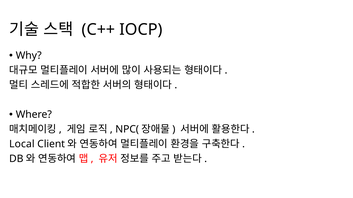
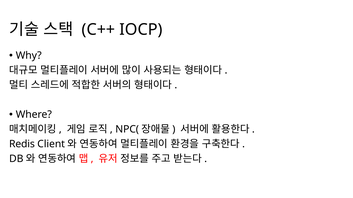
Local: Local -> Redis (22, 144)
